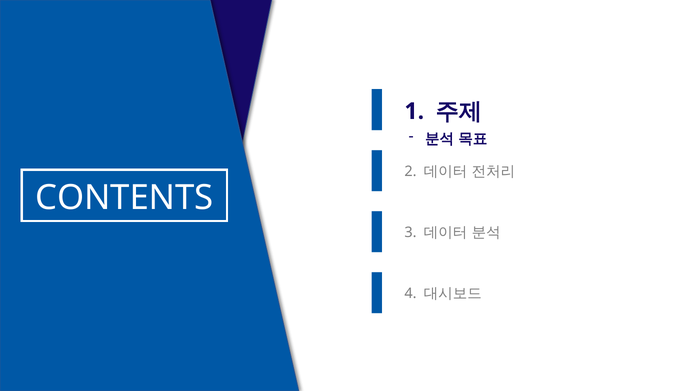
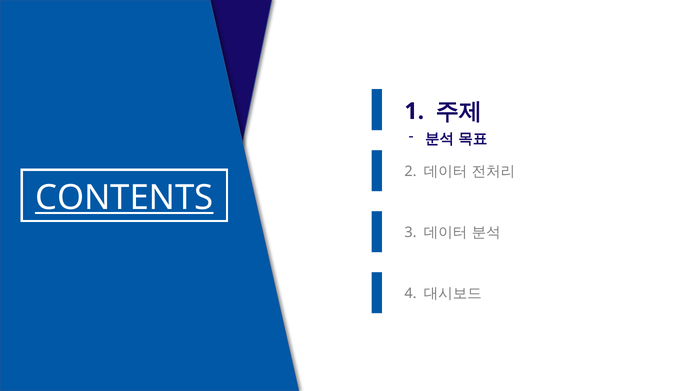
CONTENTS underline: none -> present (124, 198)
